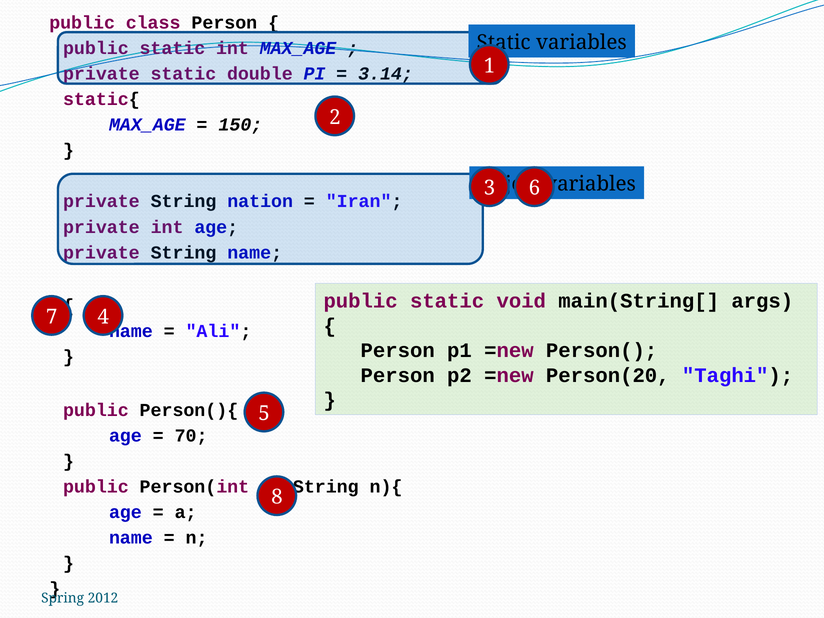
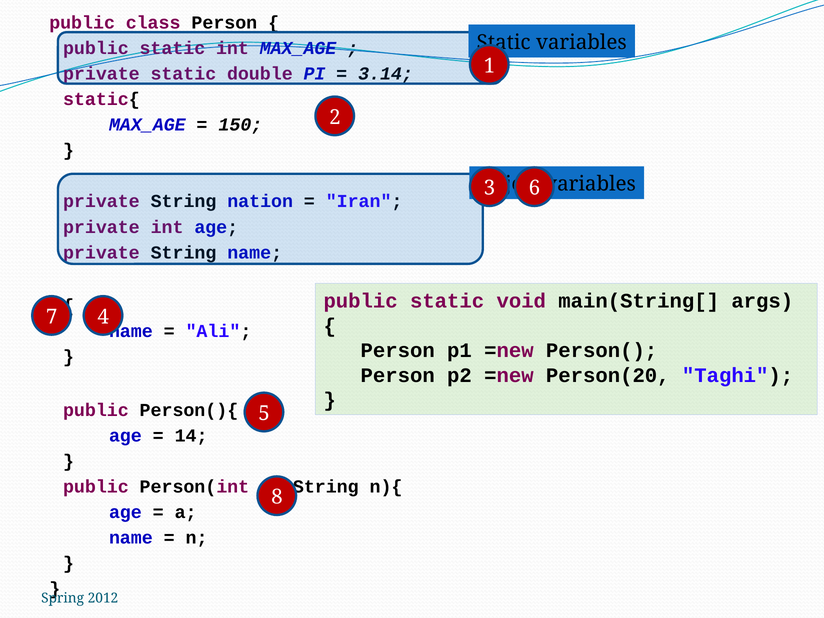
70: 70 -> 14 (191, 436)
